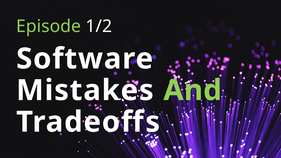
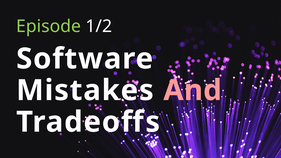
And colour: light green -> pink (193, 90)
